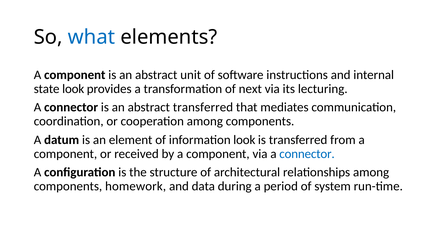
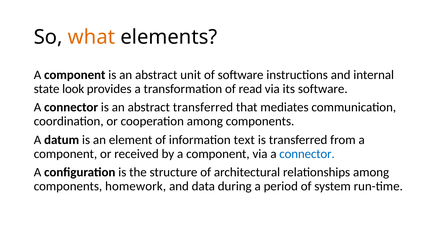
what colour: blue -> orange (92, 37)
next: next -> read (250, 89)
its lecturing: lecturing -> software (323, 89)
information look: look -> text (244, 140)
